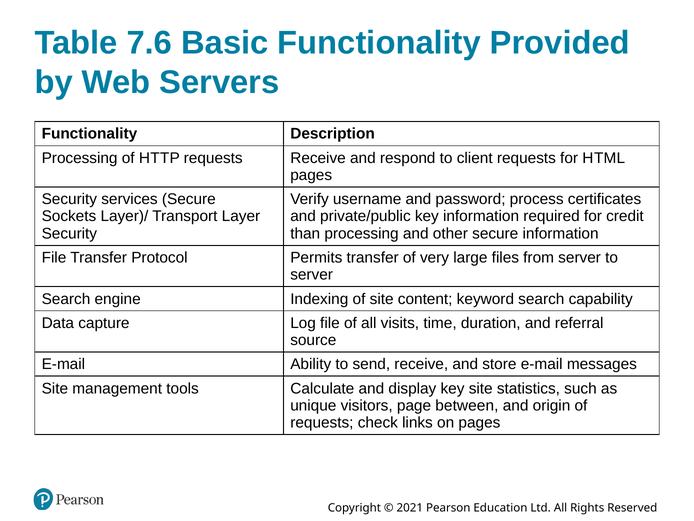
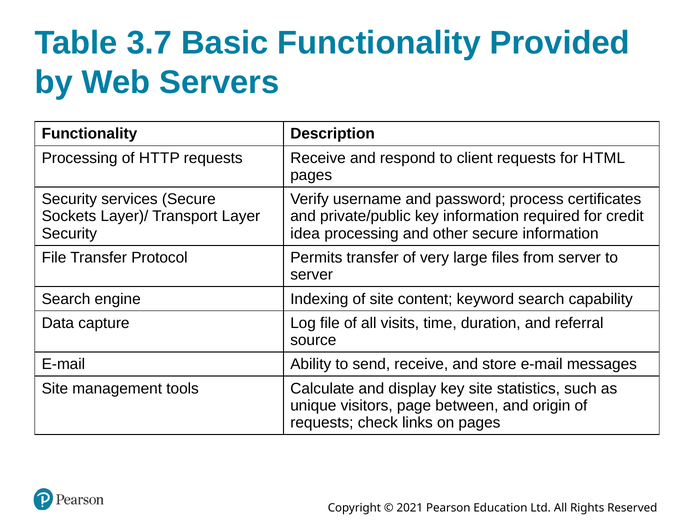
7.6: 7.6 -> 3.7 (149, 43)
than: than -> idea (305, 233)
